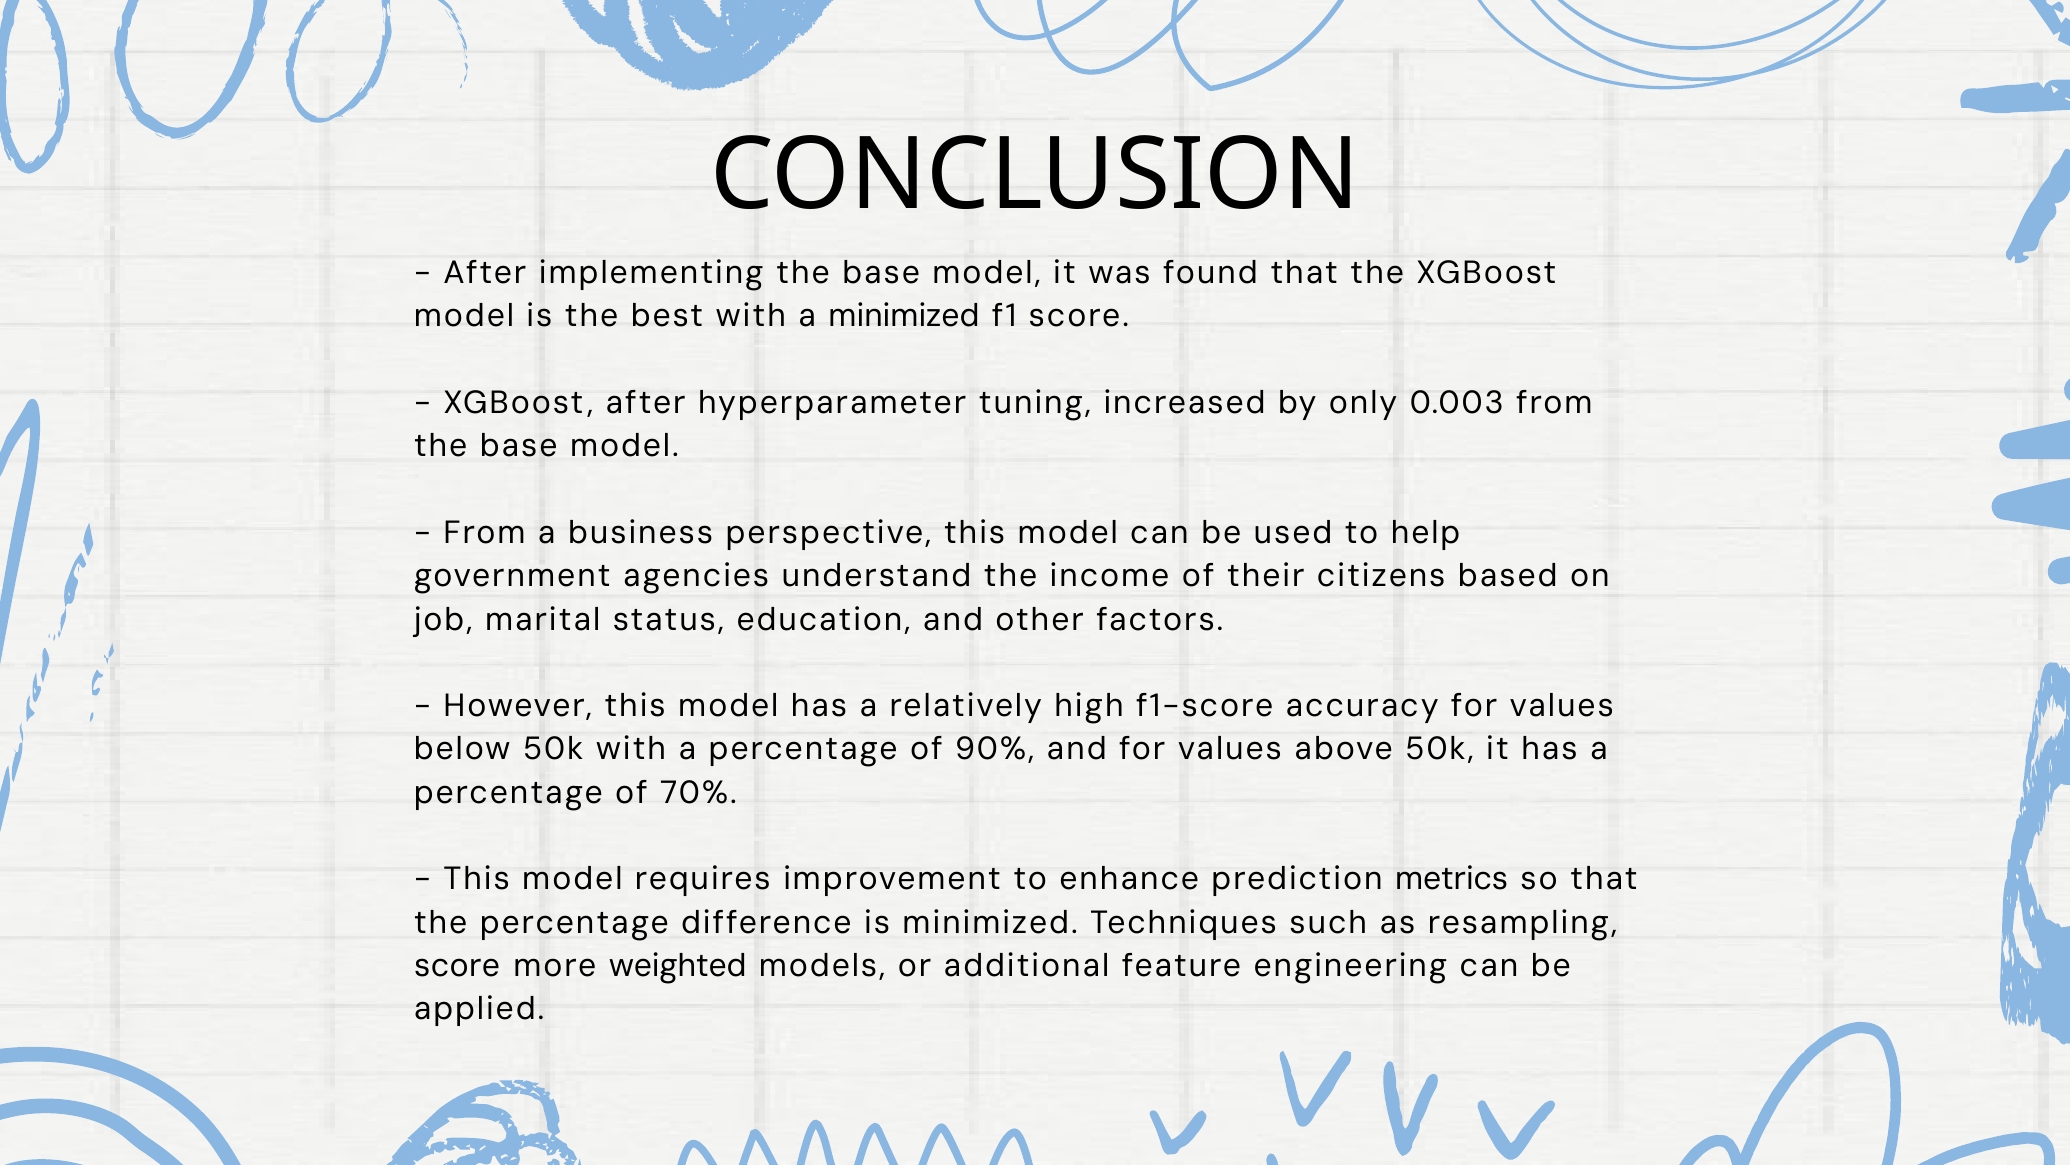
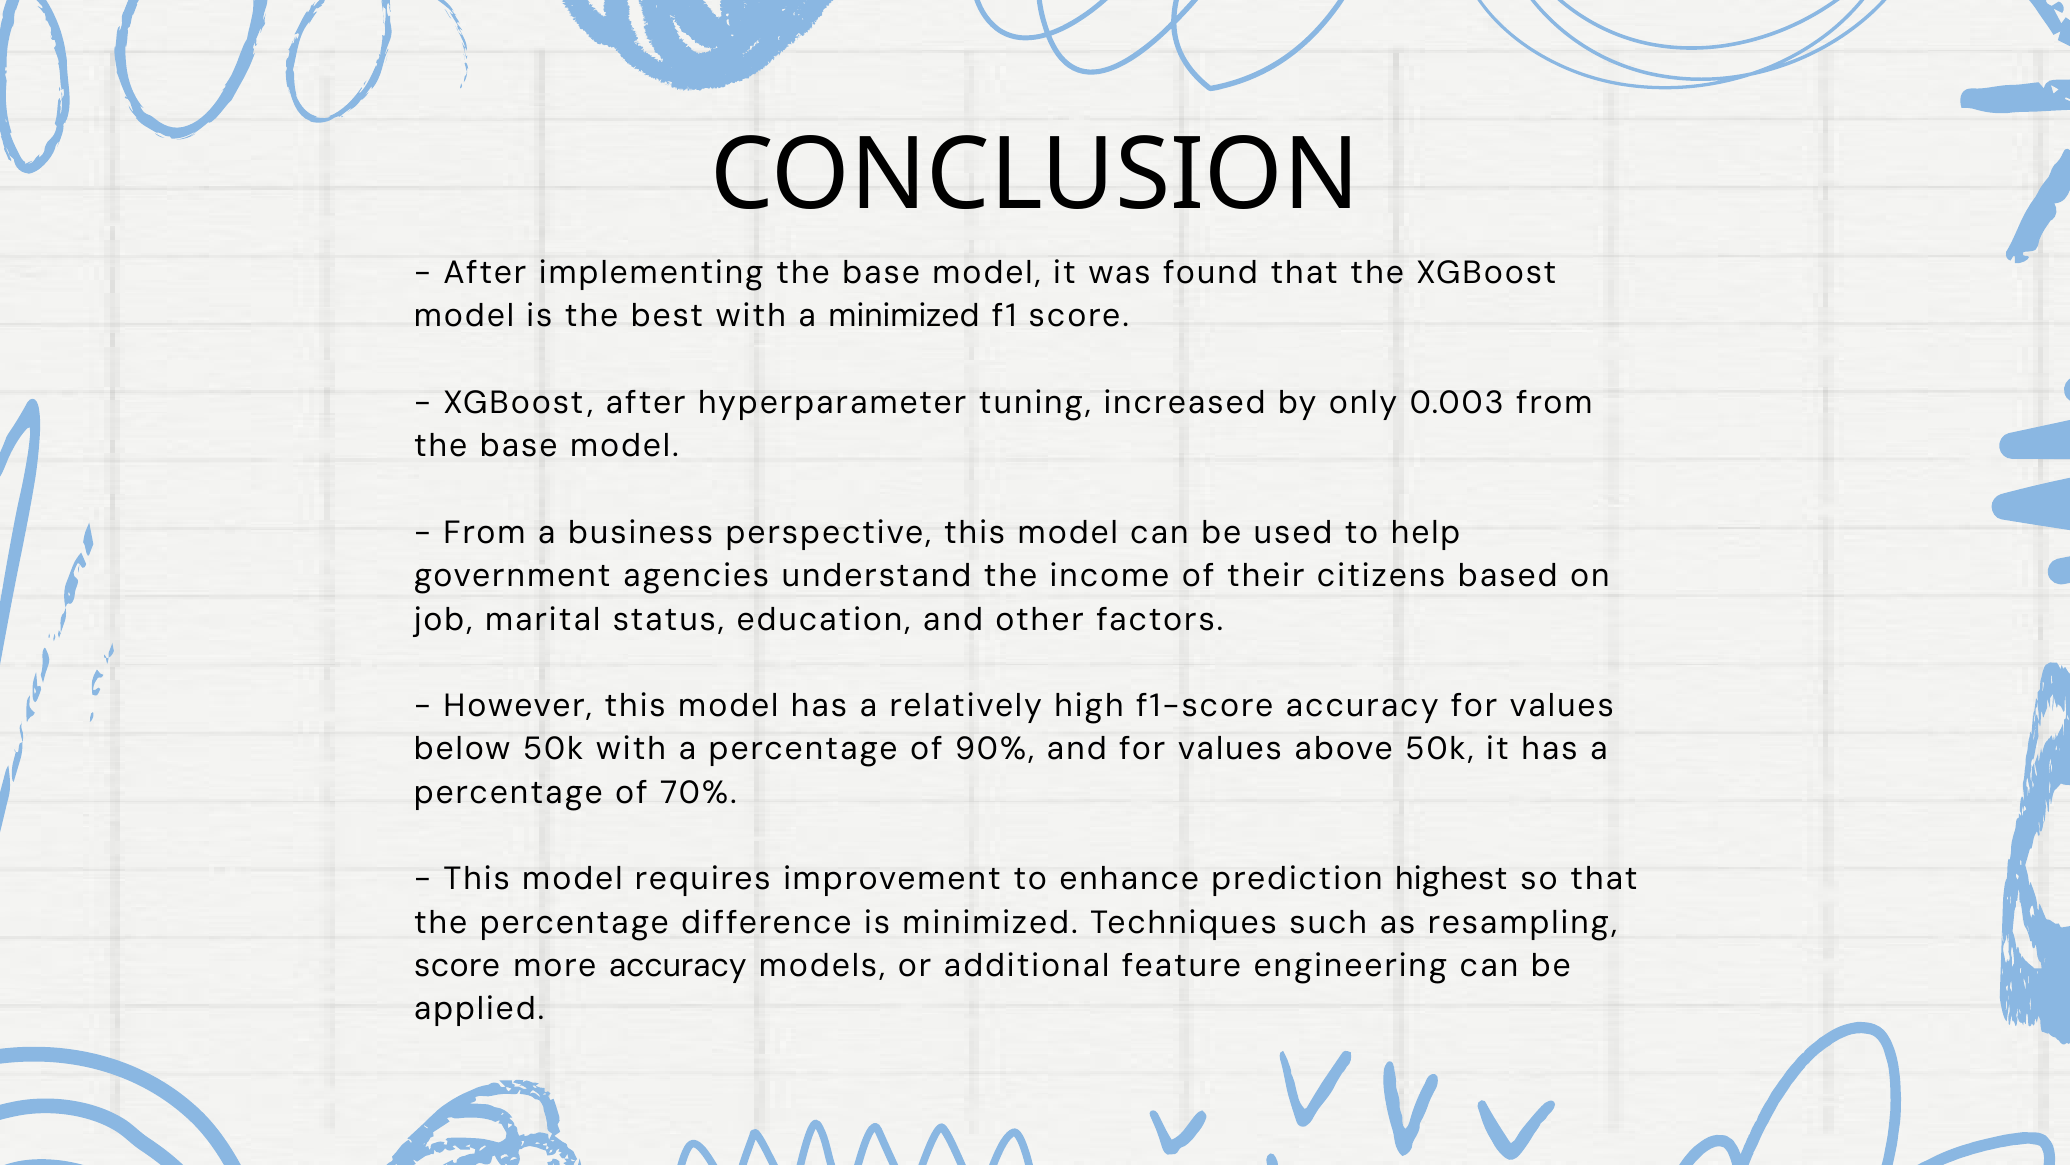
metrics: metrics -> highest (1451, 879)
more weighted: weighted -> accuracy (678, 965)
